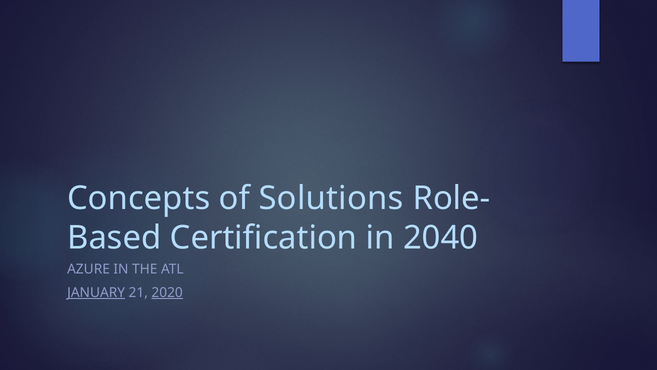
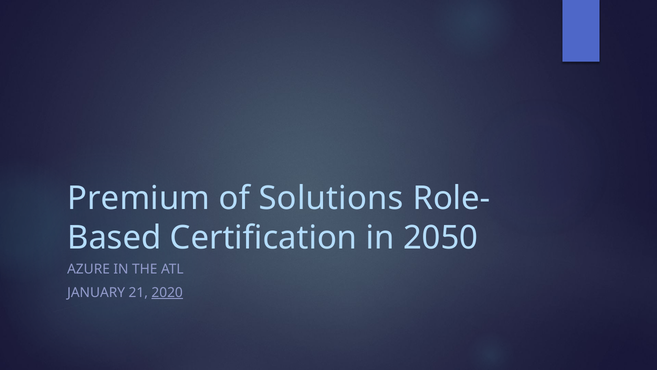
Concepts: Concepts -> Premium (139, 198)
2040: 2040 -> 2050 (441, 238)
JANUARY underline: present -> none (96, 292)
